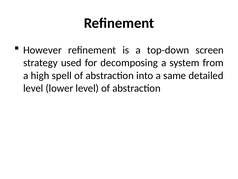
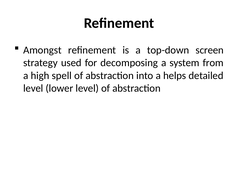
However: However -> Amongst (42, 50)
same: same -> helps (175, 75)
